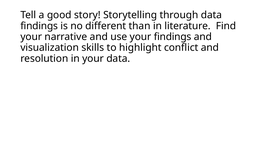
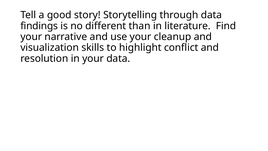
your findings: findings -> cleanup (173, 37)
